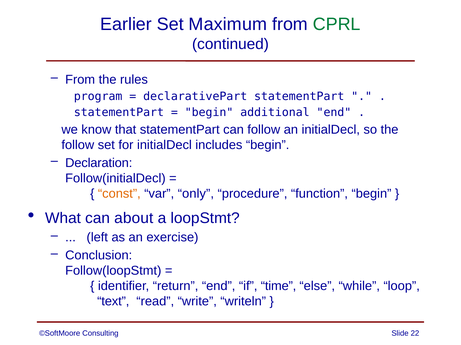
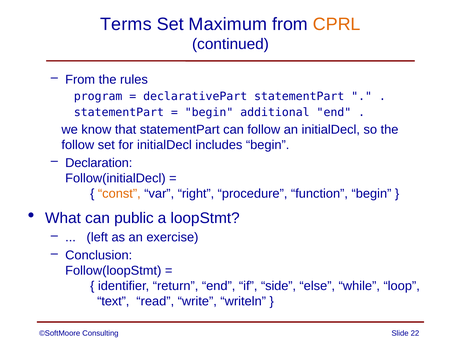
Earlier: Earlier -> Terms (126, 24)
CPRL colour: green -> orange (337, 24)
only: only -> right (196, 194)
about: about -> public (134, 219)
time: time -> side (279, 287)
